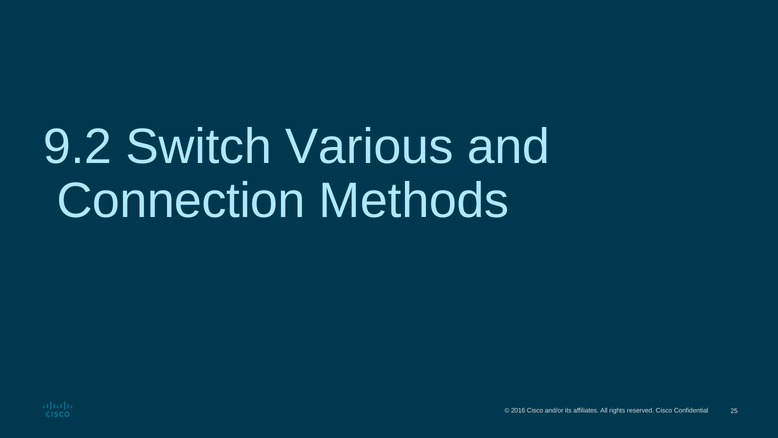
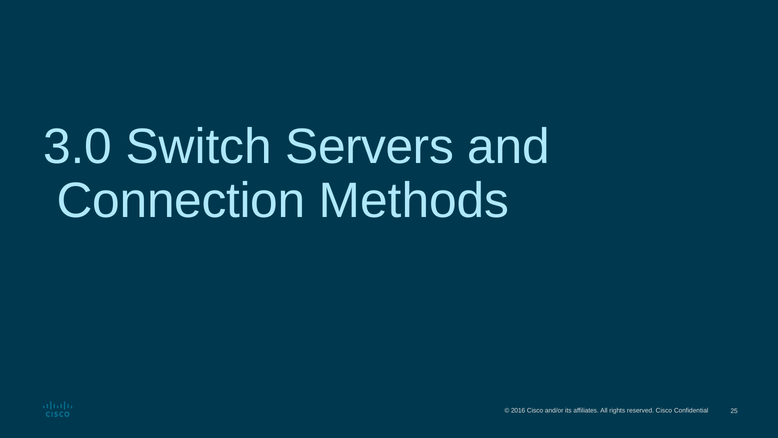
9.2: 9.2 -> 3.0 (78, 147)
Various: Various -> Servers (370, 147)
